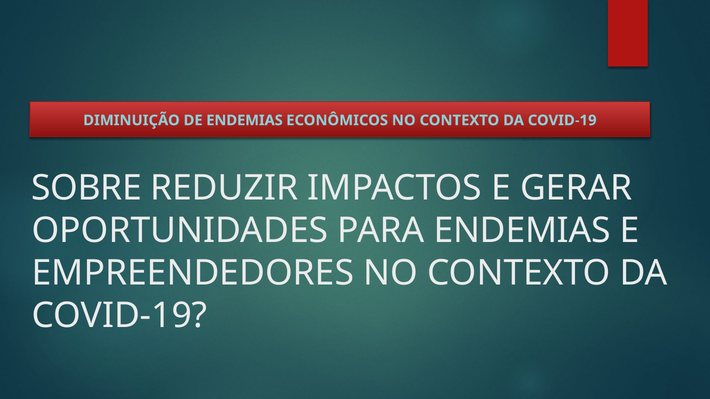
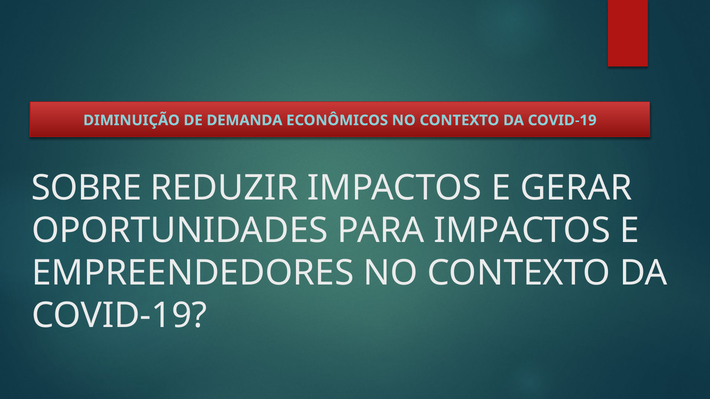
DE ENDEMIAS: ENDEMIAS -> DEMANDA (244, 120)
PARA ENDEMIAS: ENDEMIAS -> IMPACTOS (522, 231)
